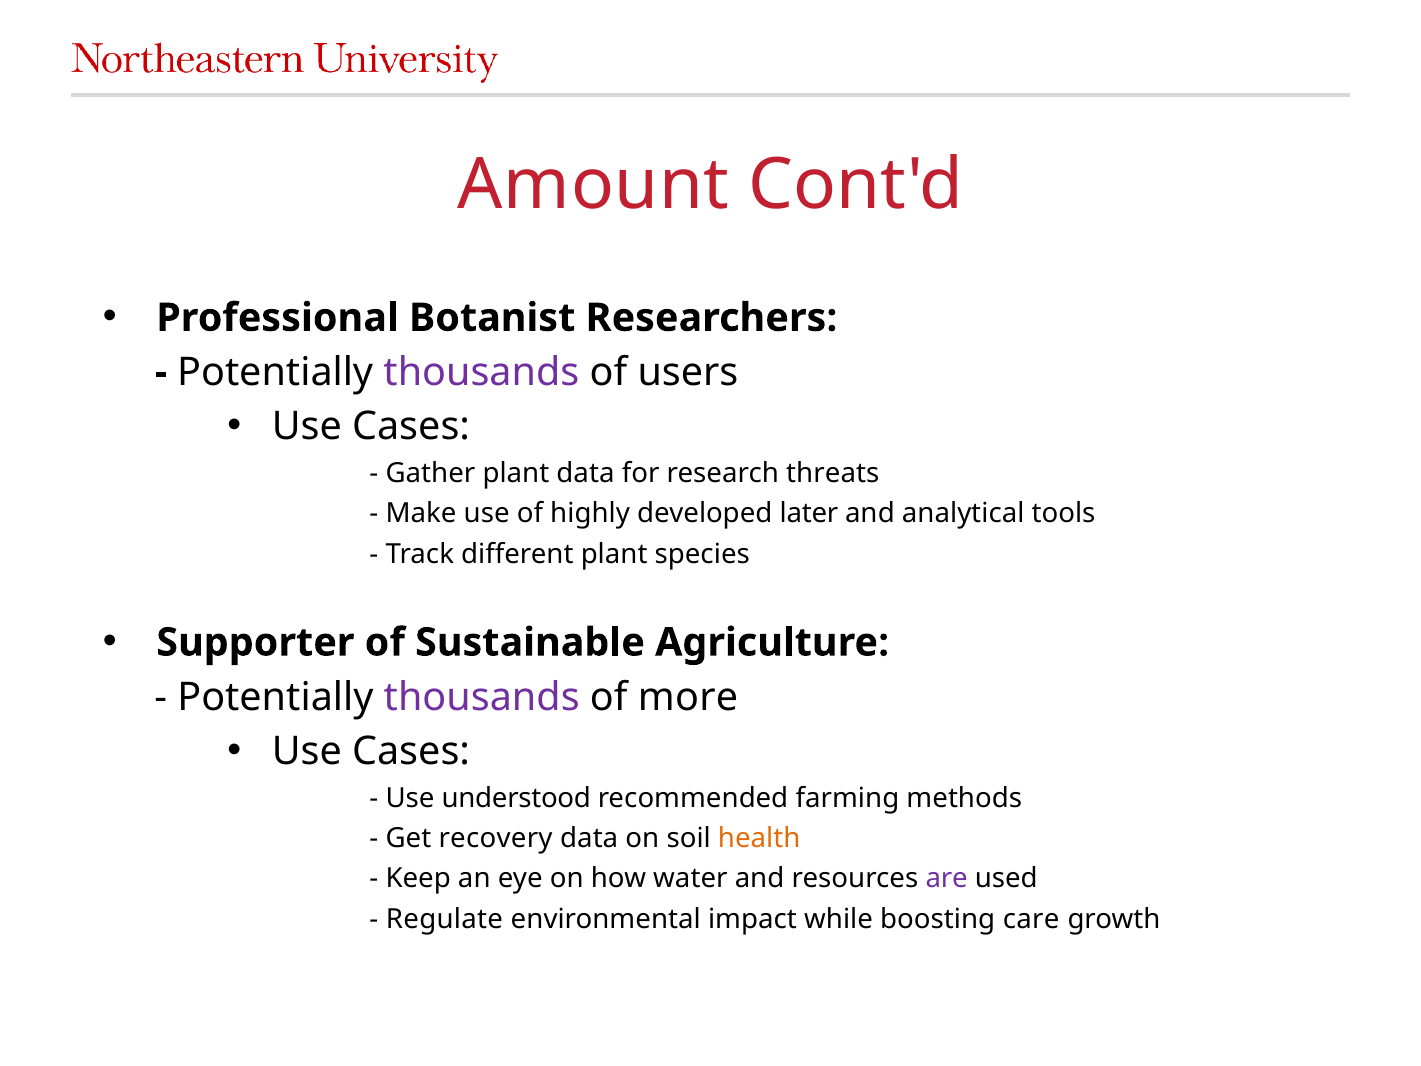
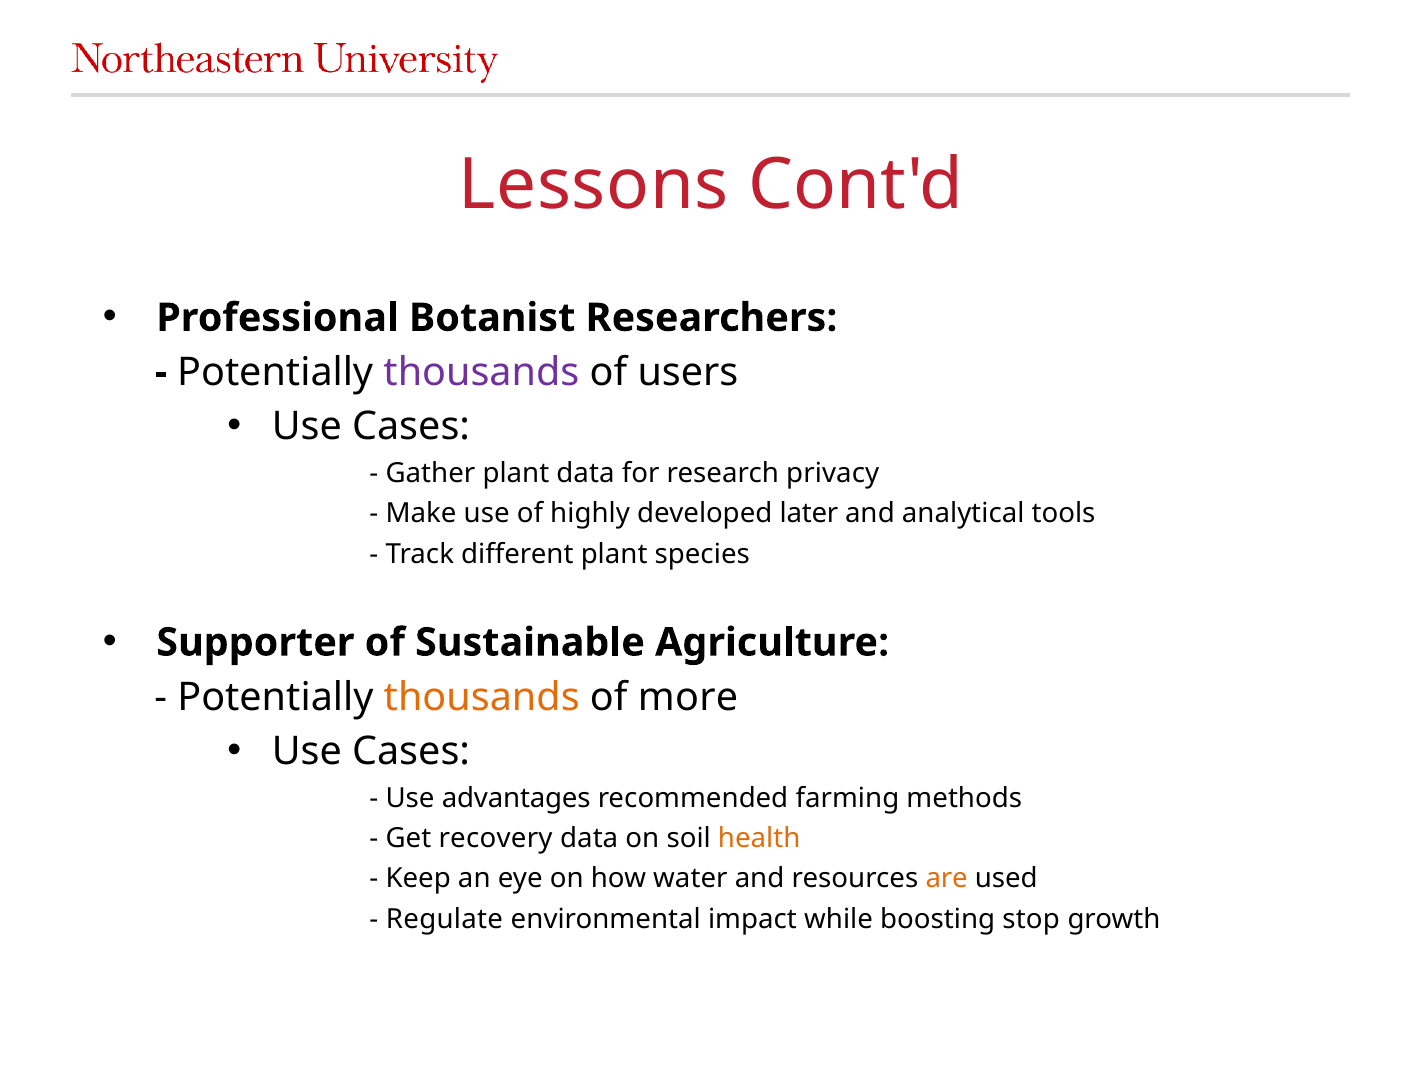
Amount: Amount -> Lessons (594, 185)
threats: threats -> privacy (833, 473)
thousands colour: purple -> orange (482, 697)
understood: understood -> advantages (516, 798)
are colour: purple -> orange (947, 878)
care: care -> stop (1031, 919)
